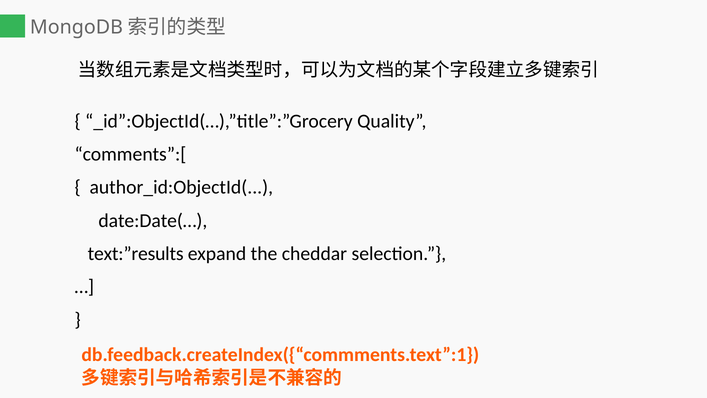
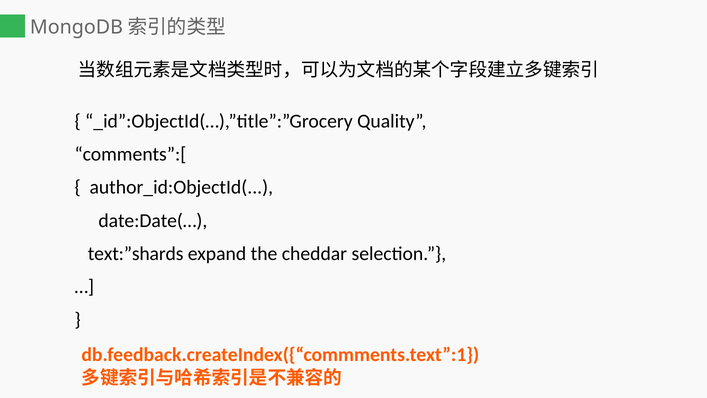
text:”results: text:”results -> text:”shards (136, 253)
